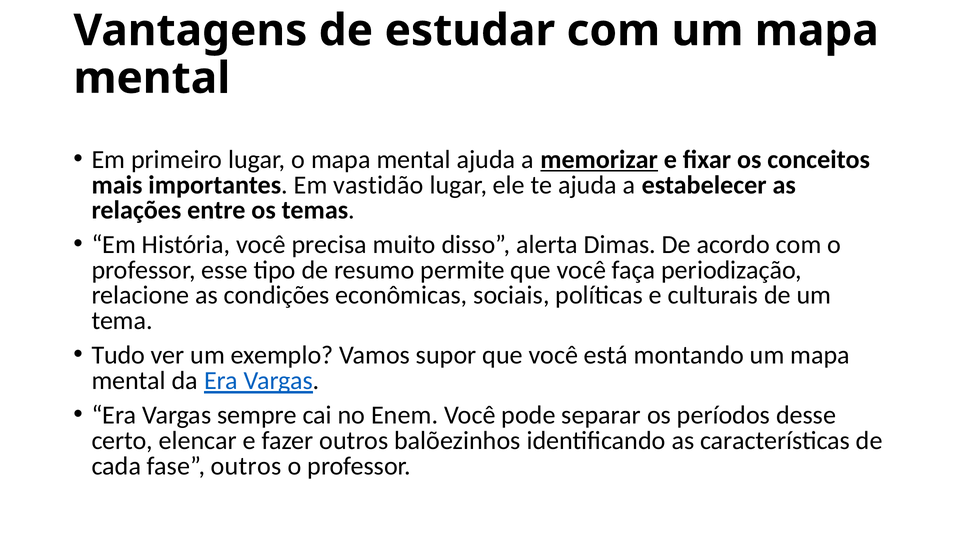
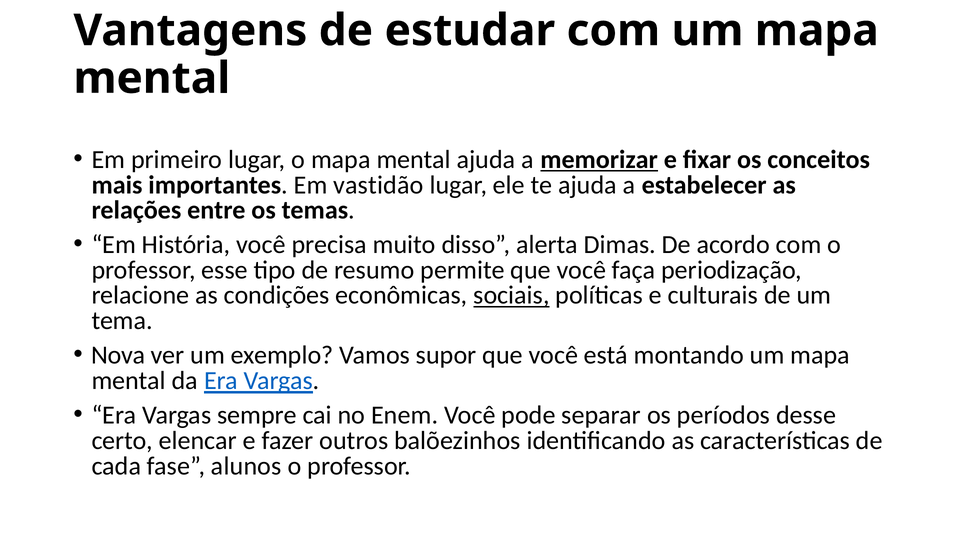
sociais underline: none -> present (511, 295)
Tudo: Tudo -> Nova (118, 355)
fase outros: outros -> alunos (246, 466)
